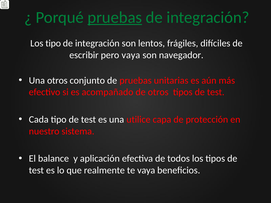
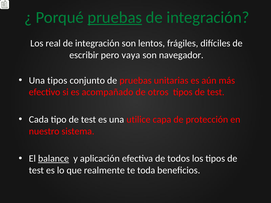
Los tipo: tipo -> real (53, 43)
Una otros: otros -> tipos (57, 81)
balance underline: none -> present (53, 159)
te vaya: vaya -> toda (146, 170)
